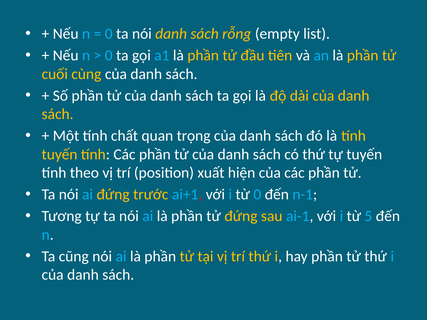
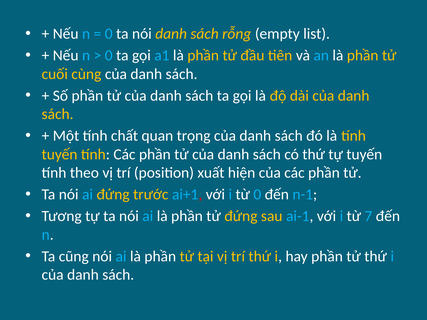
5: 5 -> 7 (368, 216)
